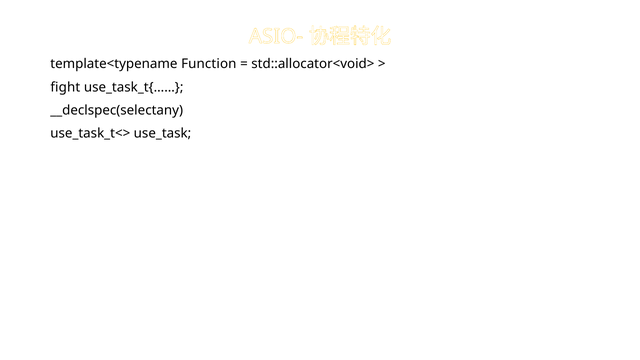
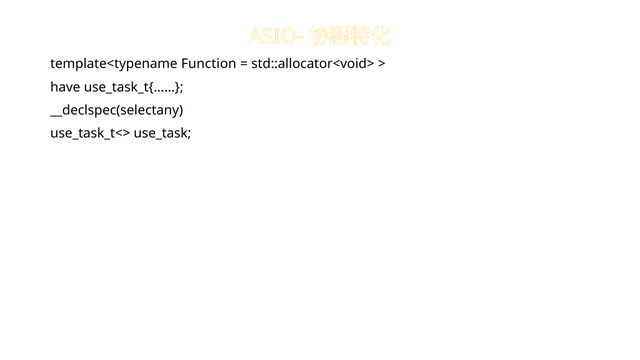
fight: fight -> have (65, 87)
